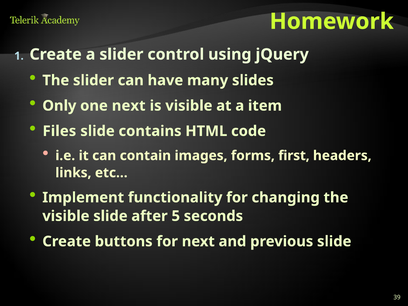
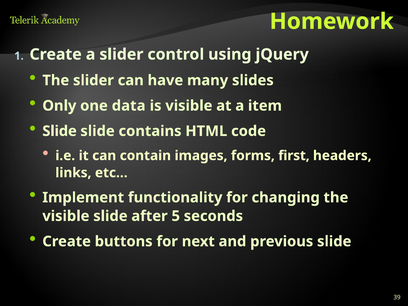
one next: next -> data (129, 106)
Files: Files -> Slide (60, 131)
